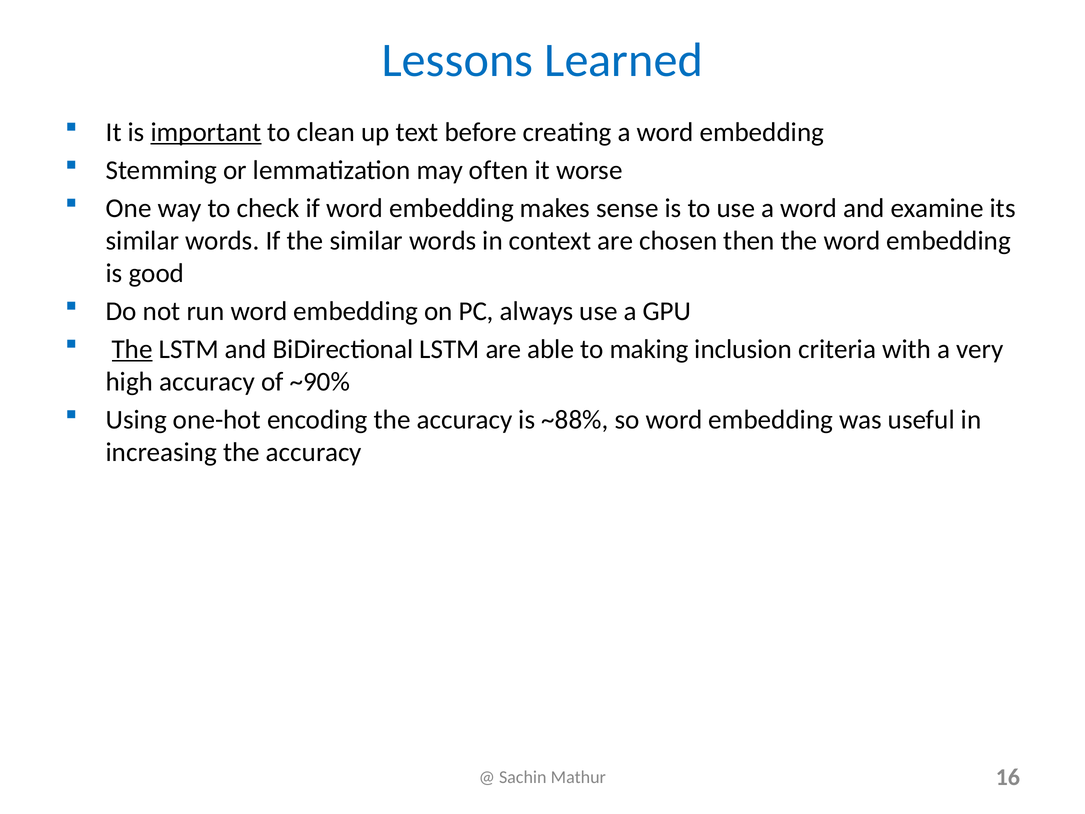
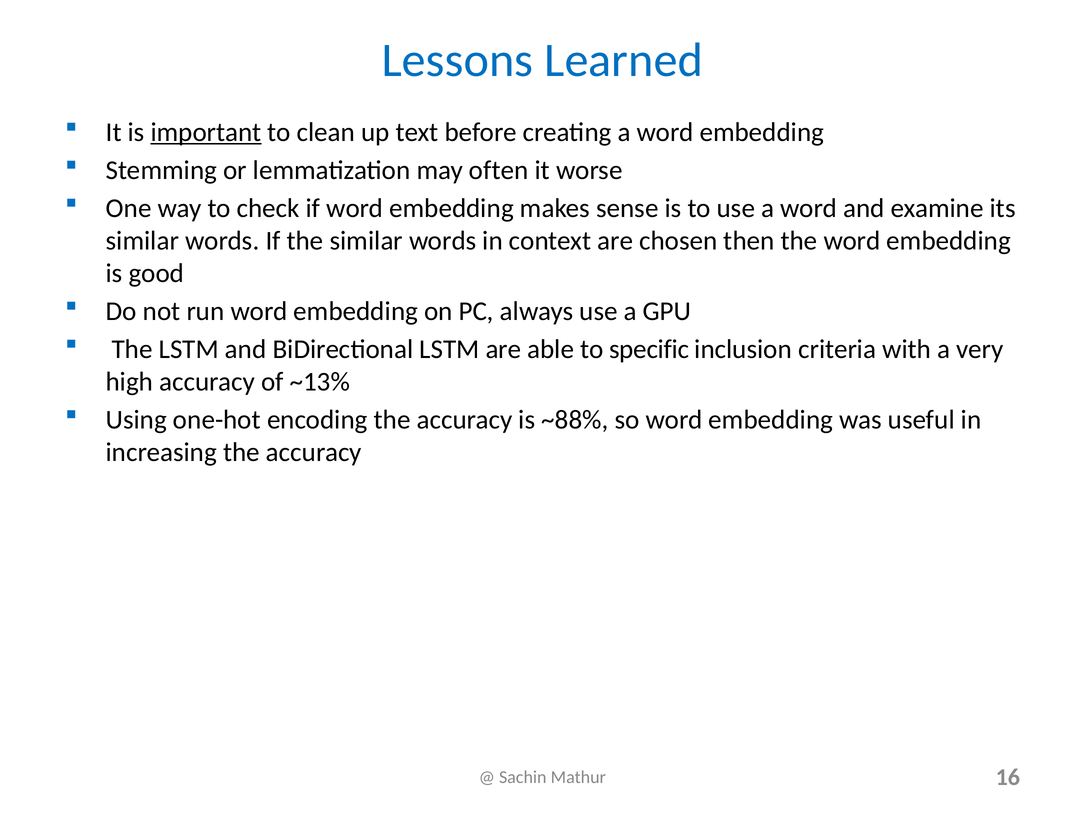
The underline: present -> none (132, 349)
making: making -> specific (649, 349)
~90%: ~90% -> ~13% (320, 382)
